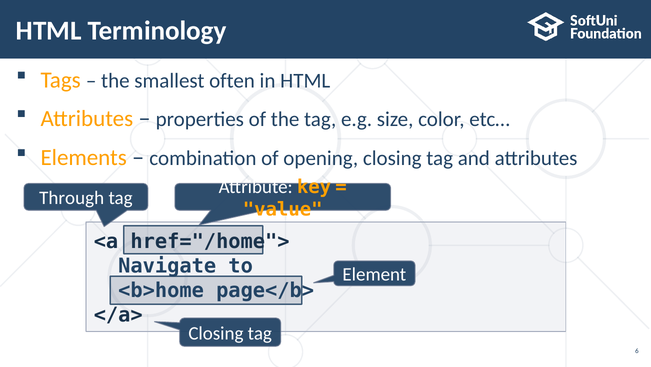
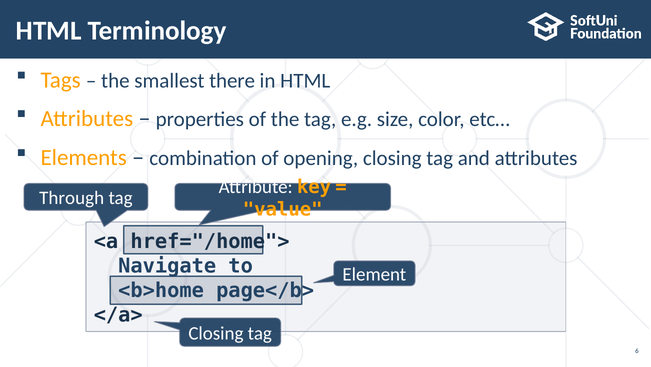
often: often -> there (232, 80)
